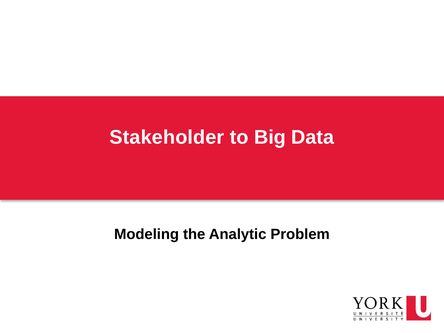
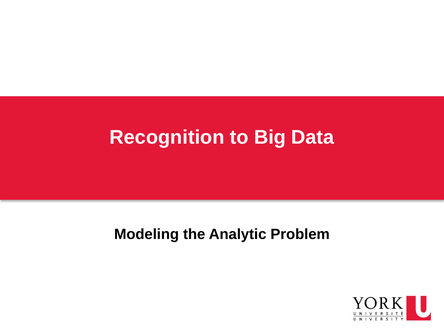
Stakeholder: Stakeholder -> Recognition (167, 137)
